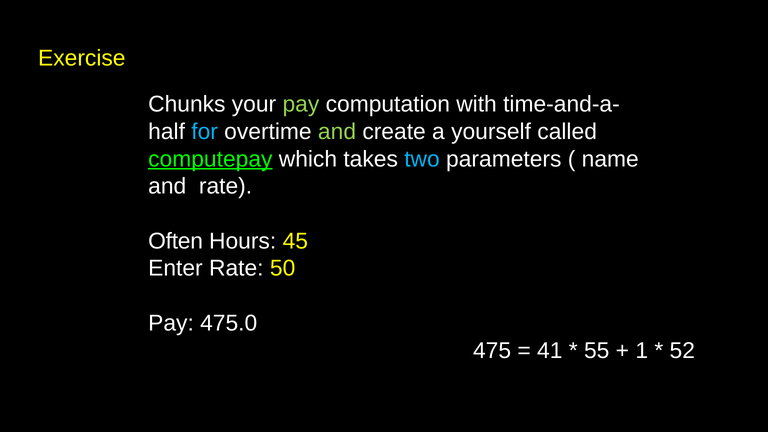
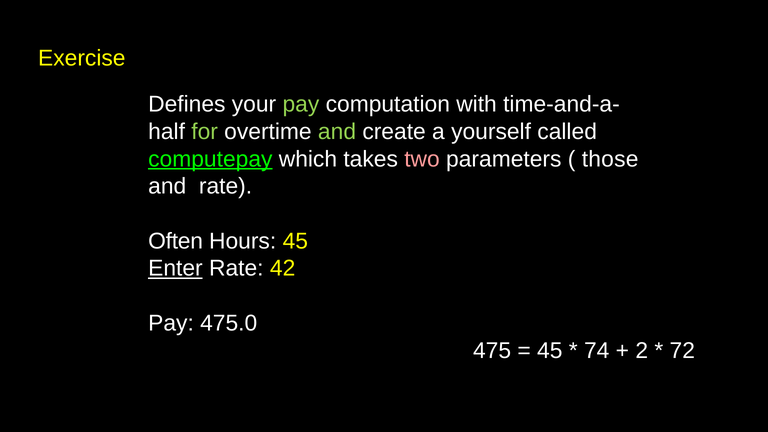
Chunks: Chunks -> Defines (187, 104)
for colour: light blue -> light green (205, 132)
two colour: light blue -> pink (422, 159)
name: name -> those (610, 159)
Enter underline: none -> present (175, 268)
50: 50 -> 42 (283, 268)
41: 41 -> 45 (550, 351)
55: 55 -> 74 (597, 351)
1: 1 -> 2 (642, 351)
52: 52 -> 72 (682, 351)
